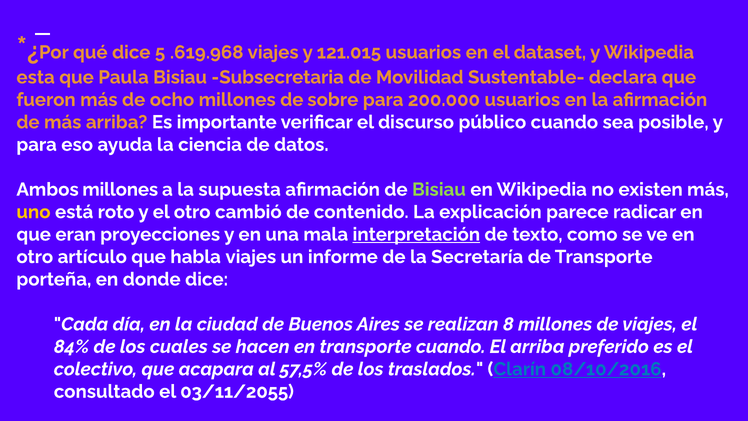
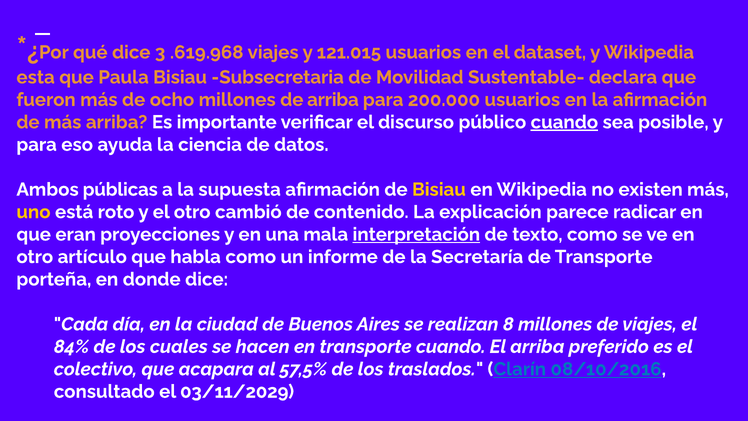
5: 5 -> 3 (160, 52)
de sobre: sobre -> arriba (333, 100)
cuando underline: none -> present (564, 122)
Ambos millones: millones -> públicas (120, 189)
Bisiau colour: light green -> yellow (439, 189)
habla viajes: viajes -> como (251, 257)
03/11/2055: 03/11/2055 -> 03/11/2029 (237, 391)
